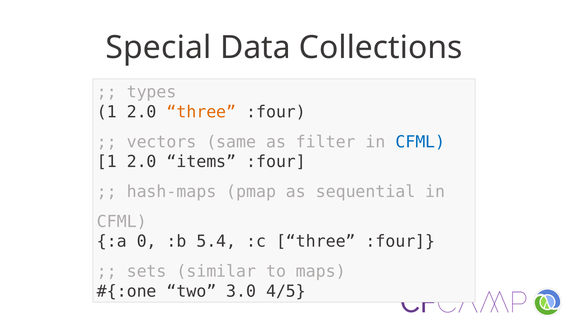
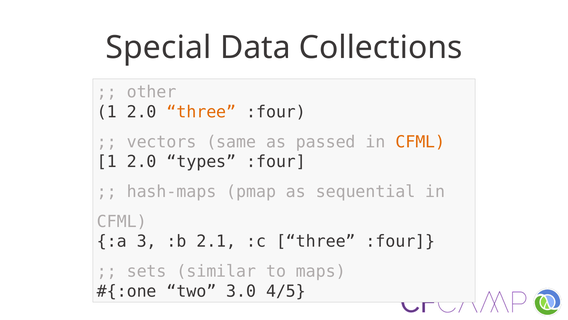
types: types -> other (152, 92)
filter: filter -> passed (326, 142)
CFML colour: blue -> orange (420, 142)
items: items -> types (201, 162)
0: 0 -> 3 (147, 241)
5.4: 5.4 -> 2.1 (216, 241)
